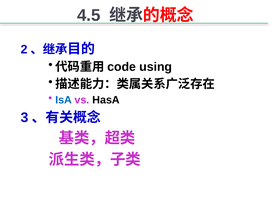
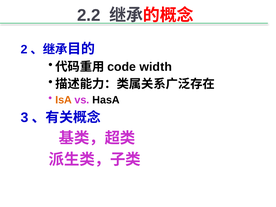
4.5: 4.5 -> 2.2 (89, 15)
using: using -> width (156, 67)
IsA colour: blue -> orange (64, 100)
